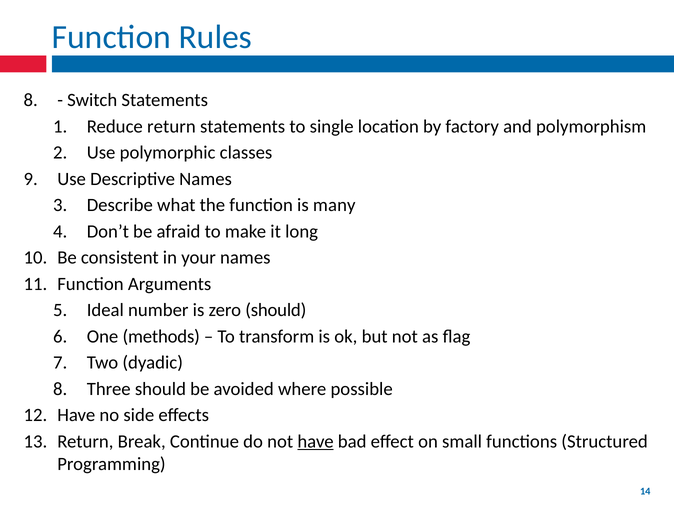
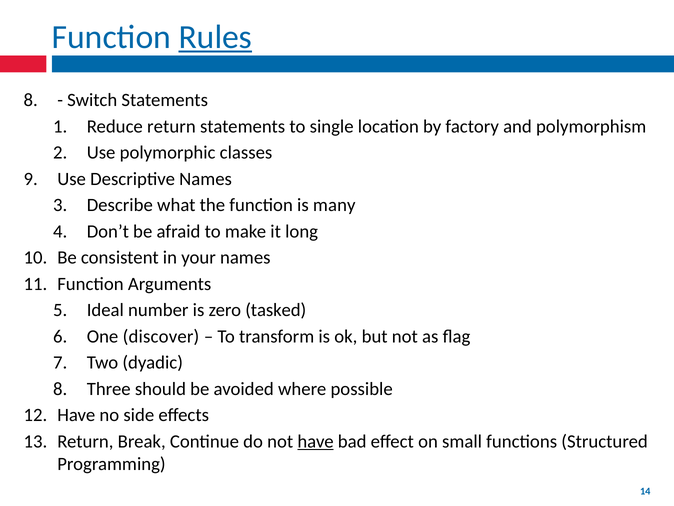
Rules underline: none -> present (215, 37)
zero should: should -> tasked (276, 310)
methods: methods -> discover (161, 336)
